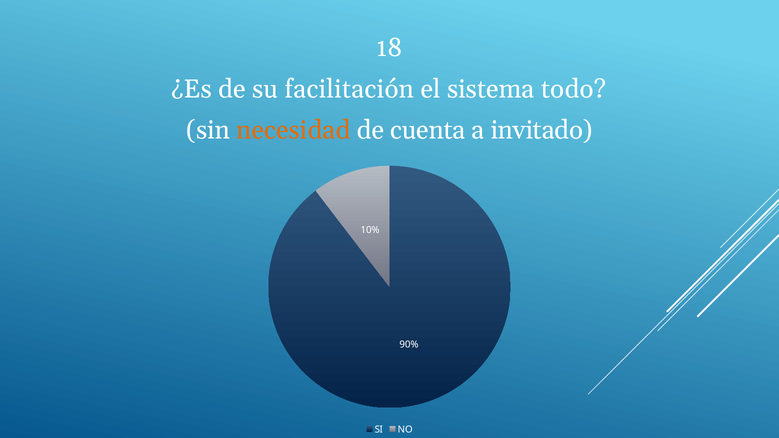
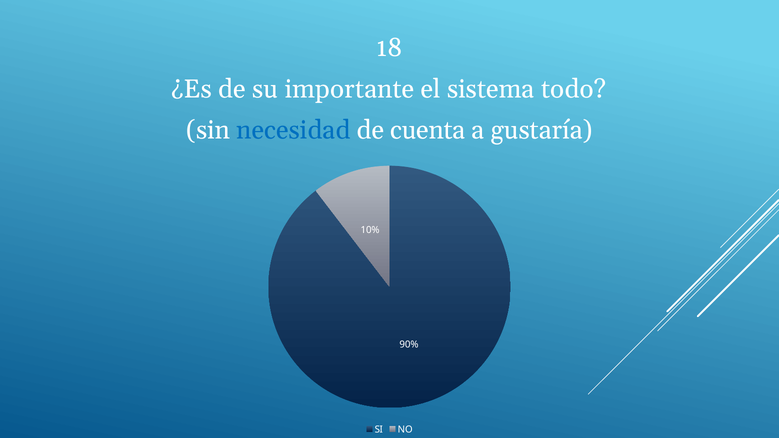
facilitación: facilitación -> importante (349, 89)
necesidad colour: orange -> blue (293, 130)
invitado: invitado -> gustaría (542, 130)
